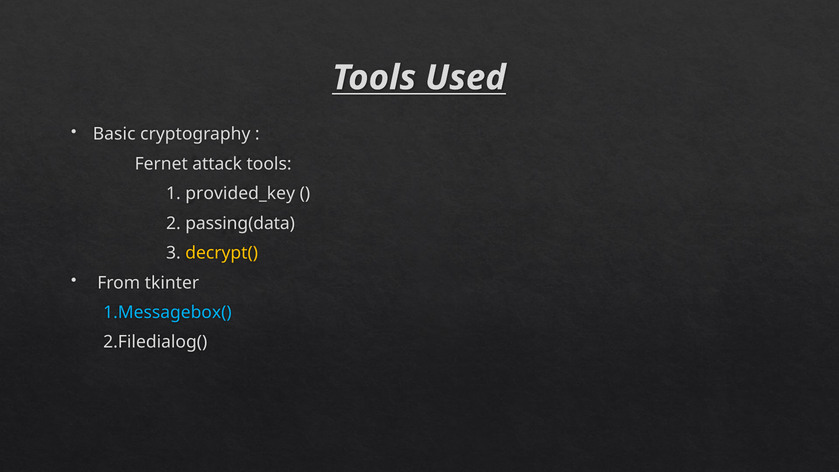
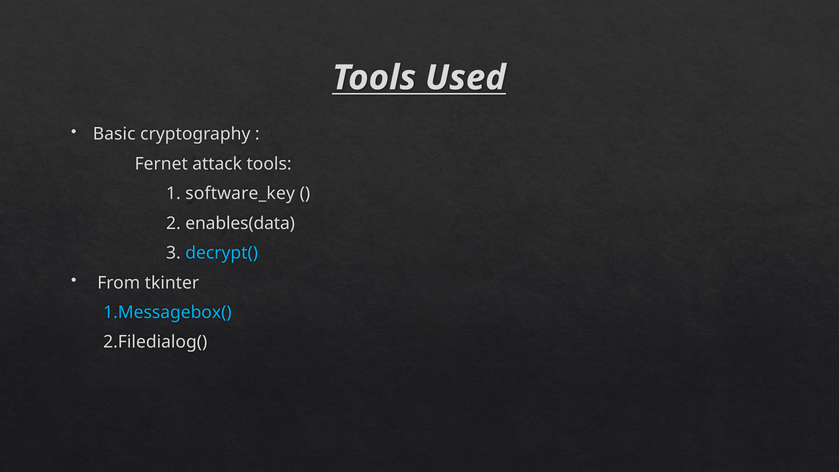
provided_key: provided_key -> software_key (240, 194)
passing(data: passing(data -> enables(data (240, 223)
decrypt( colour: yellow -> light blue (222, 253)
